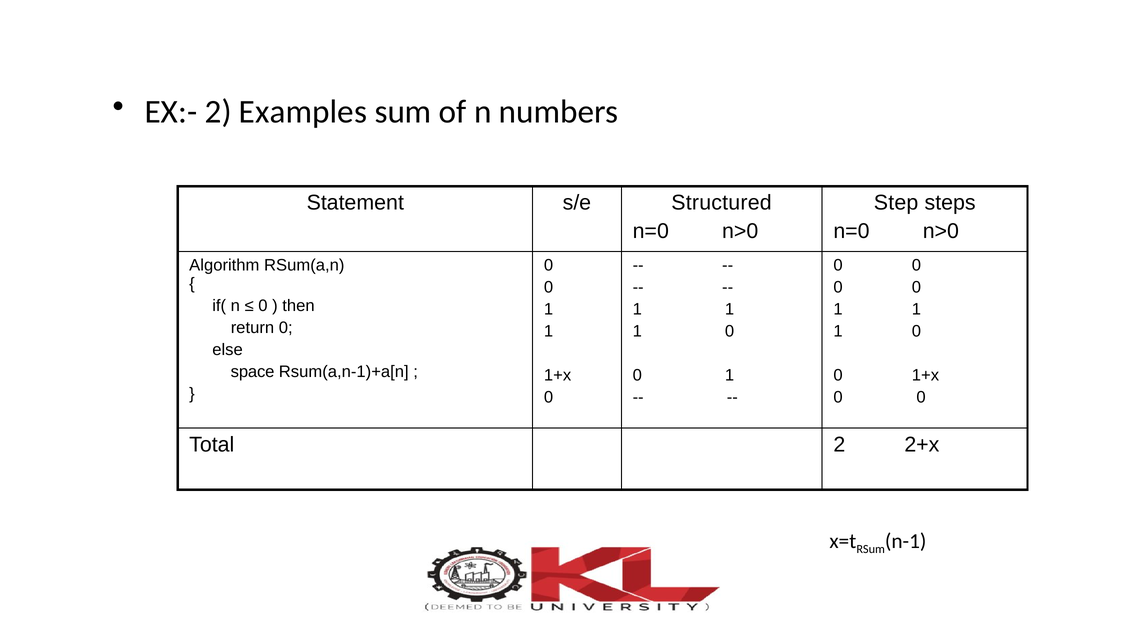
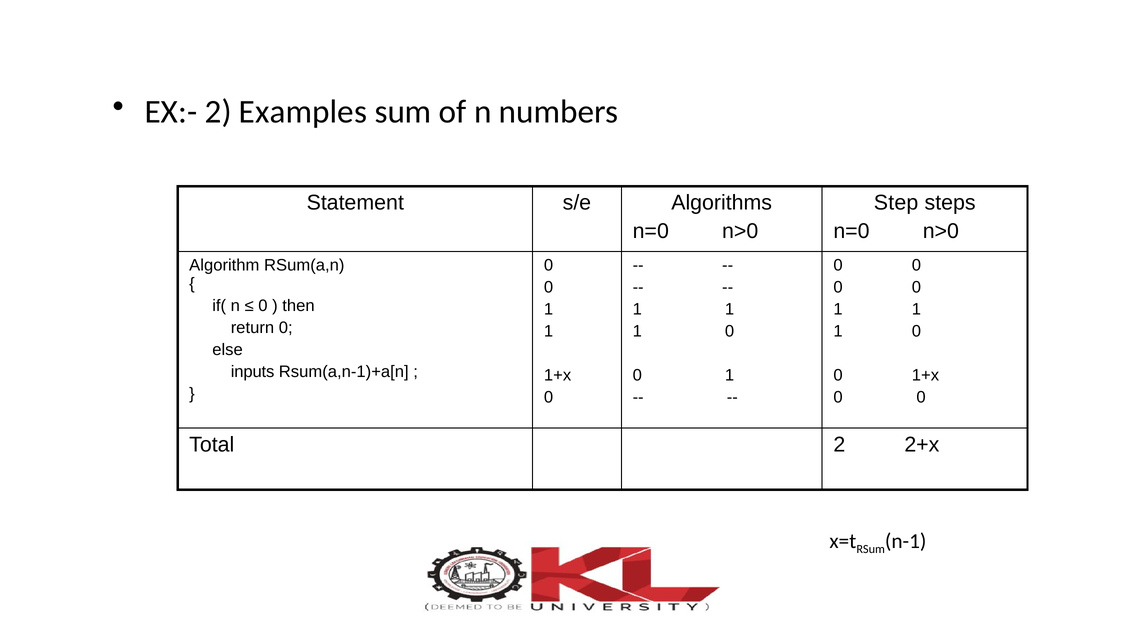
Structured: Structured -> Algorithms (722, 203)
space: space -> inputs (253, 372)
